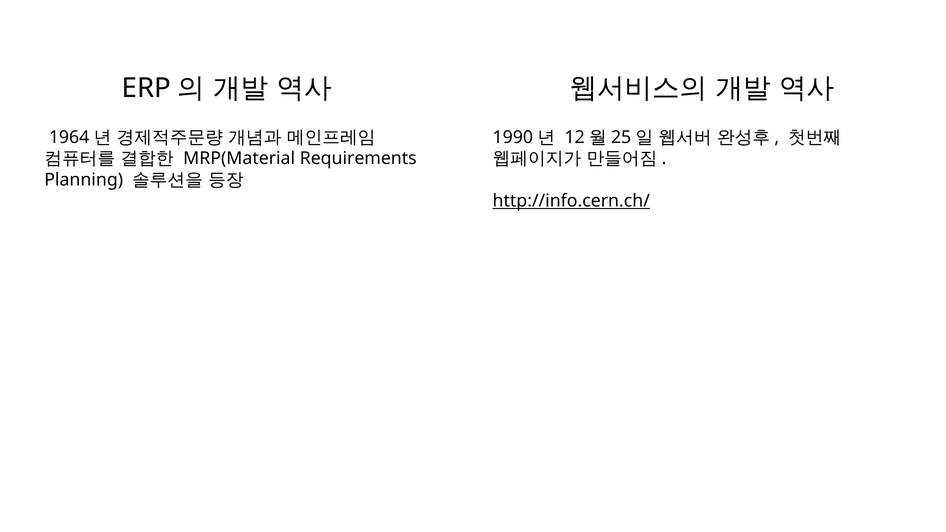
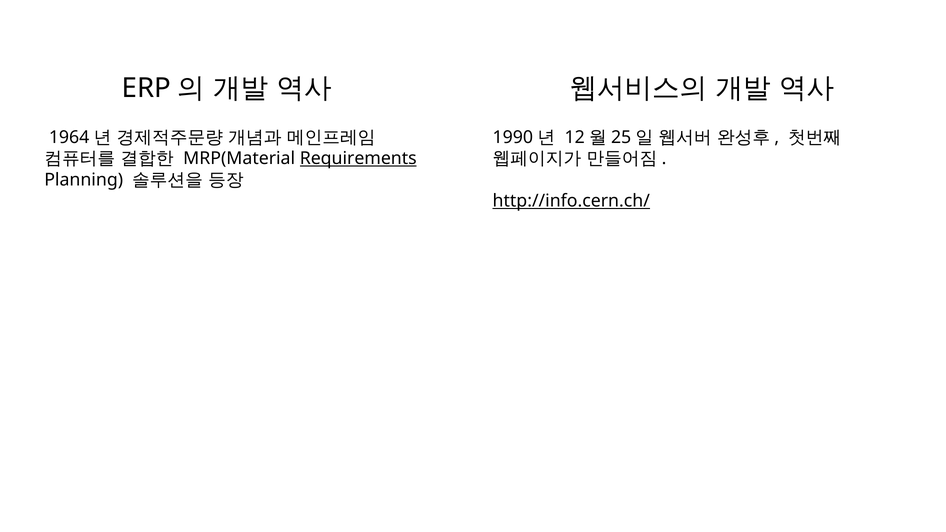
Requirements underline: none -> present (358, 159)
